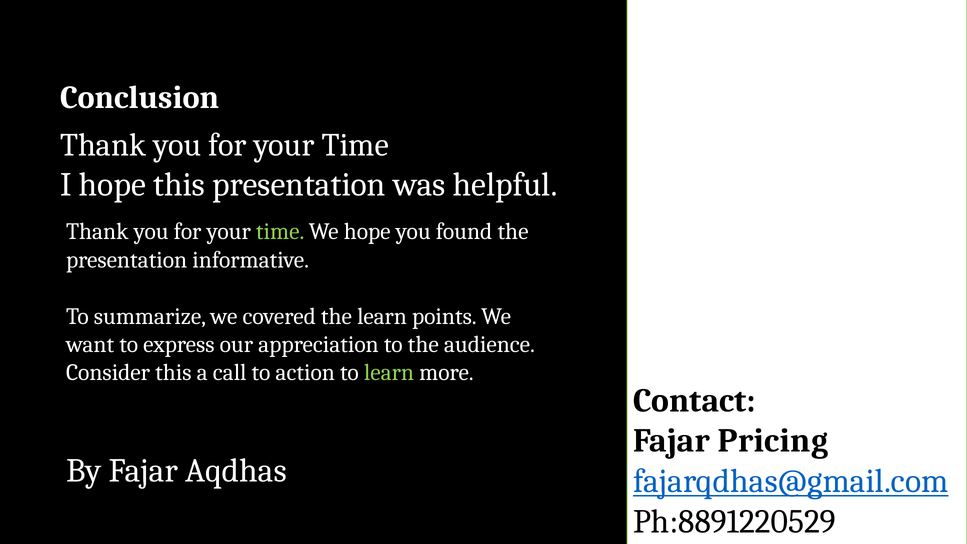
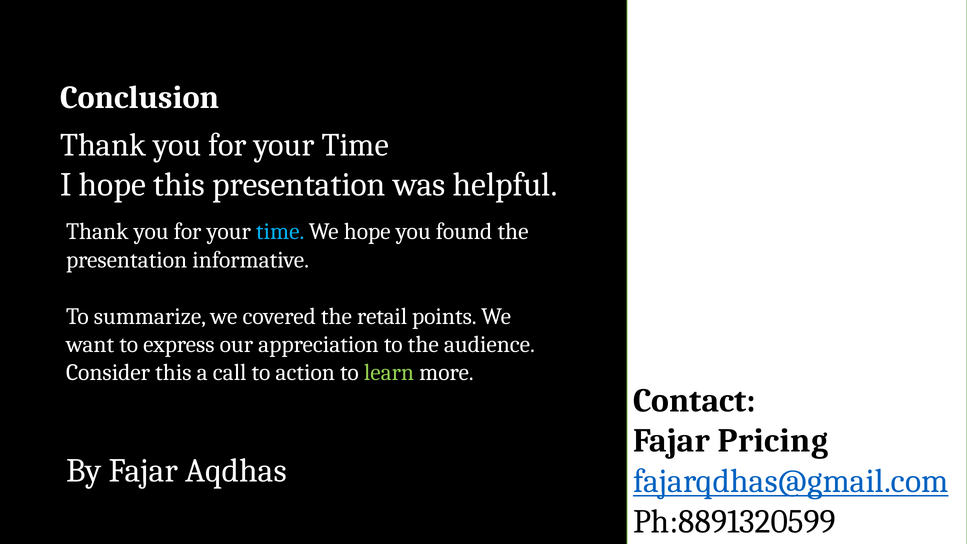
time colour: light green -> light blue (280, 232)
the learn: learn -> retail (382, 316)
Ph:8891220529: Ph:8891220529 -> Ph:8891320599 (735, 521)
